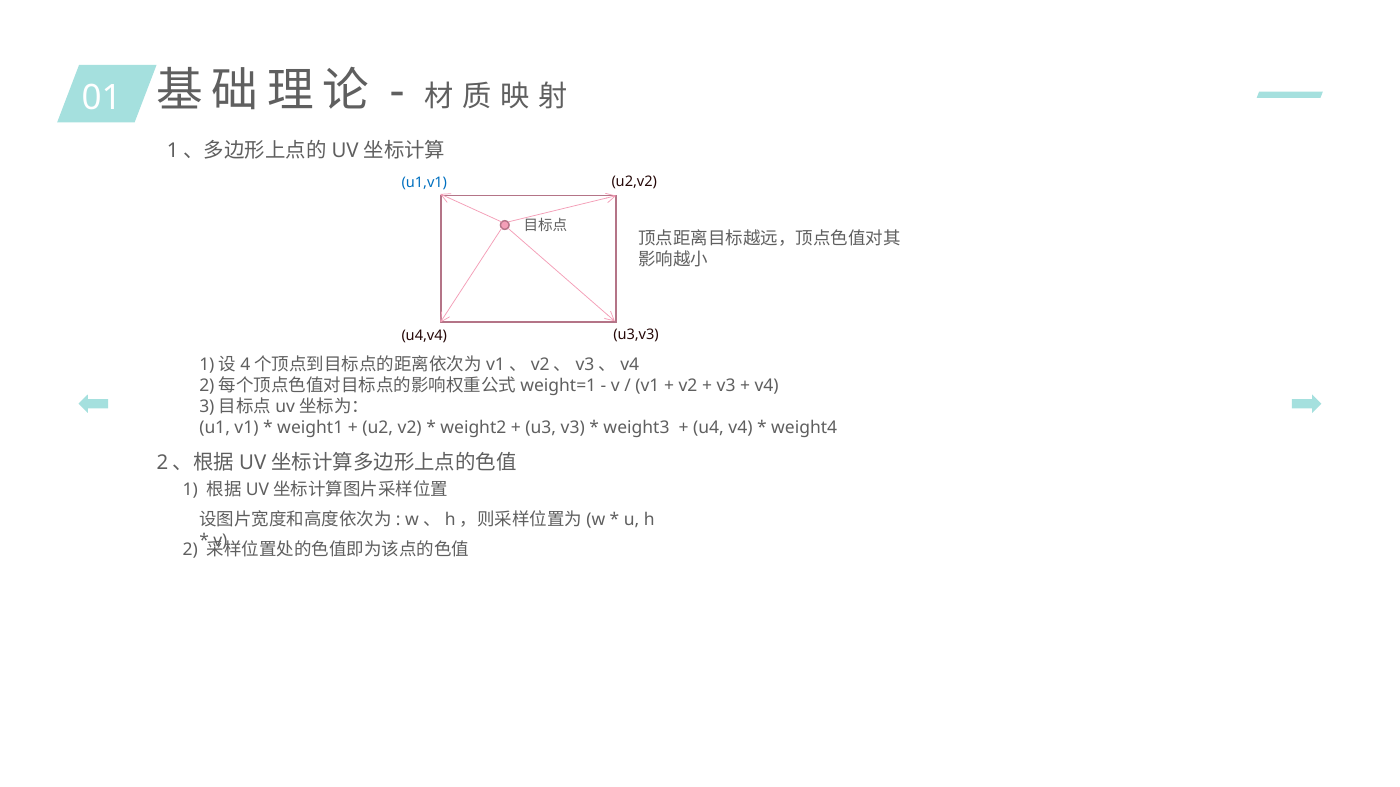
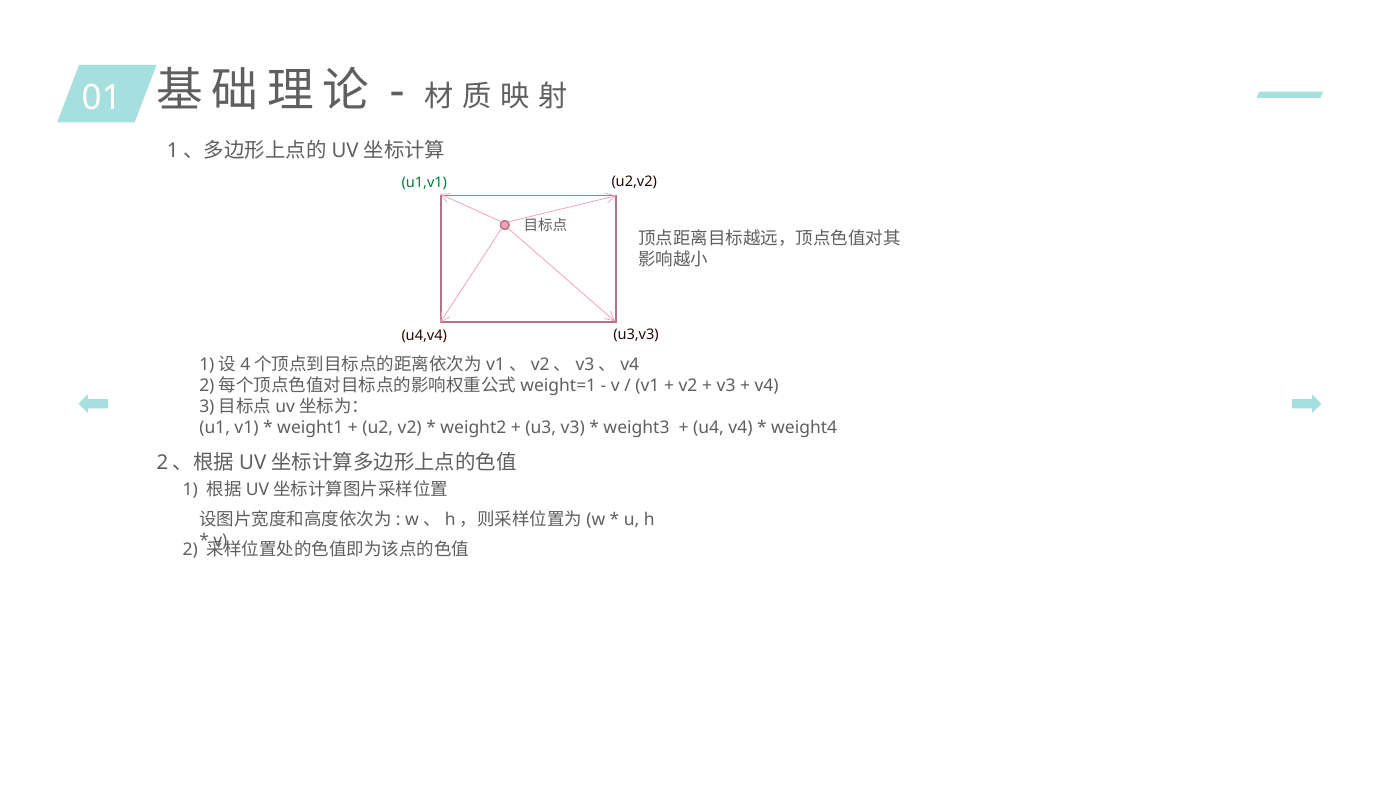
u1,v1 colour: blue -> green (424, 182)
